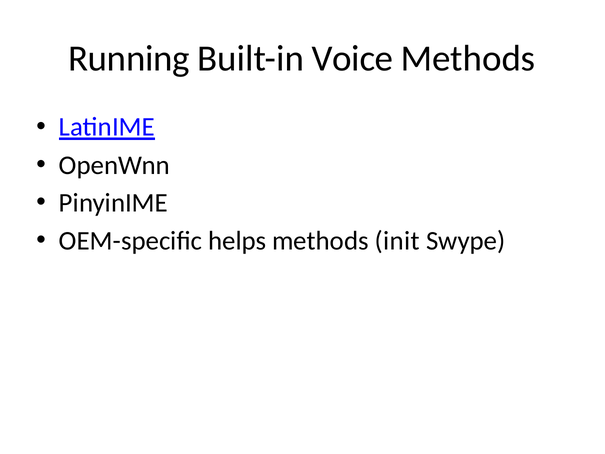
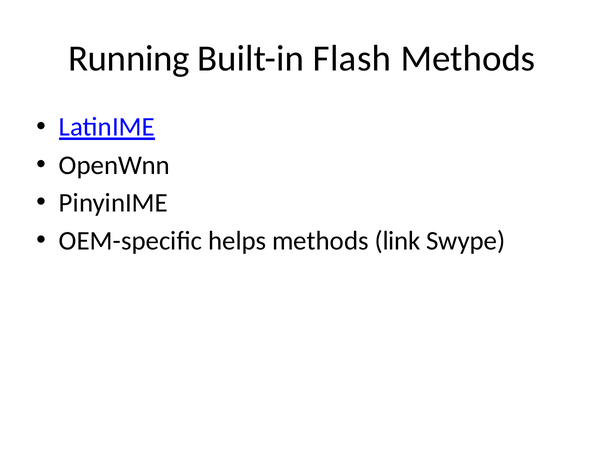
Voice: Voice -> Flash (352, 59)
init: init -> link (398, 241)
